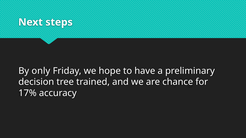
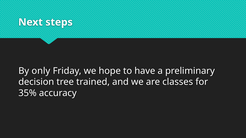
chance: chance -> classes (178, 82)
17%: 17% -> 35% (27, 93)
